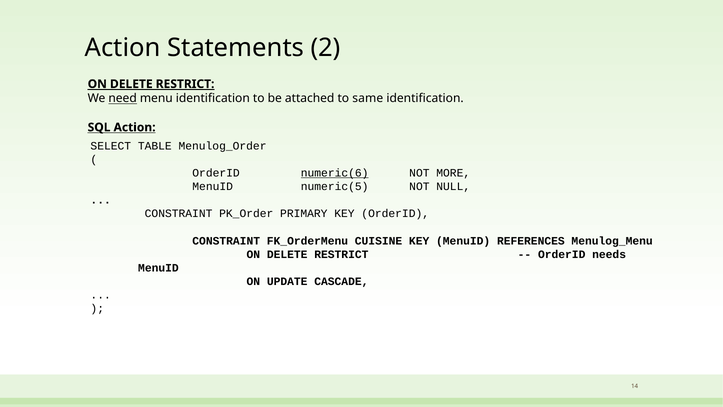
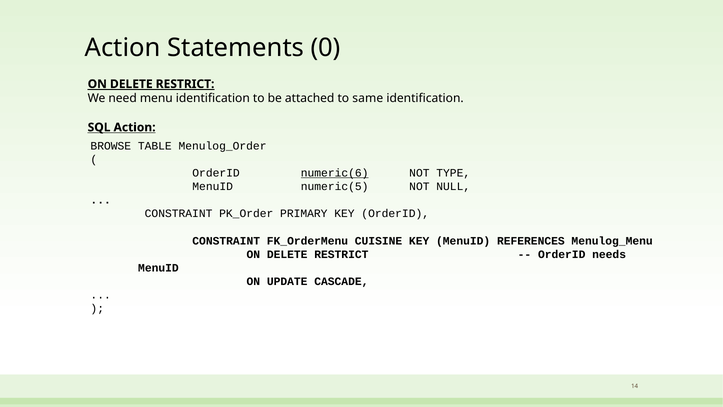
2: 2 -> 0 (326, 48)
need underline: present -> none (123, 98)
SELECT: SELECT -> BROWSE (111, 146)
MORE: MORE -> TYPE (453, 173)
